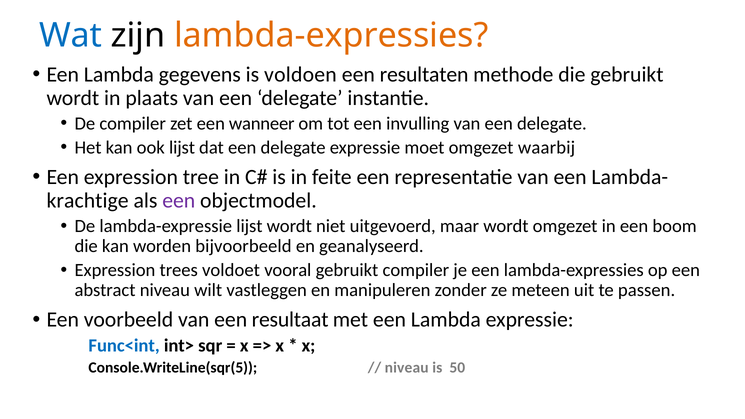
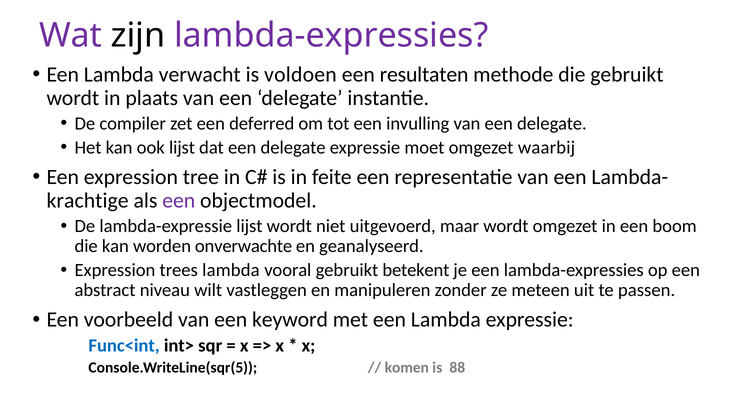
Wat colour: blue -> purple (71, 36)
lambda-expressies colour: orange -> purple (331, 36)
gegevens: gegevens -> verwacht (200, 74)
wanneer: wanneer -> deferred (262, 124)
bijvoorbeeld: bijvoorbeeld -> onverwachte (244, 246)
trees voldoet: voldoet -> lambda (231, 270)
gebruikt compiler: compiler -> betekent (416, 270)
resultaat: resultaat -> keyword (290, 320)
niveau: niveau -> komen (407, 368)
50: 50 -> 88 (457, 368)
